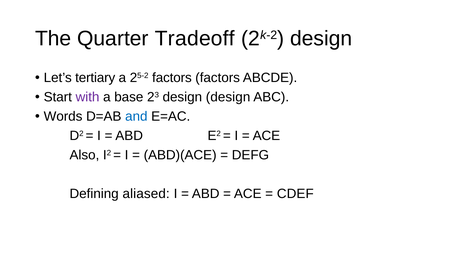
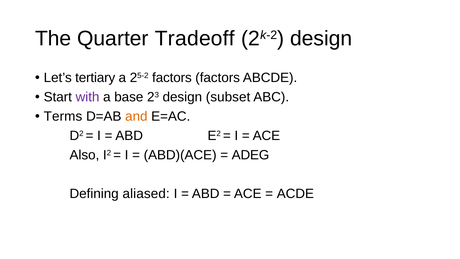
design design: design -> subset (228, 97)
Words: Words -> Terms (63, 116)
and colour: blue -> orange (136, 116)
DEFG: DEFG -> ADEG (250, 155)
CDEF: CDEF -> ACDE (295, 193)
